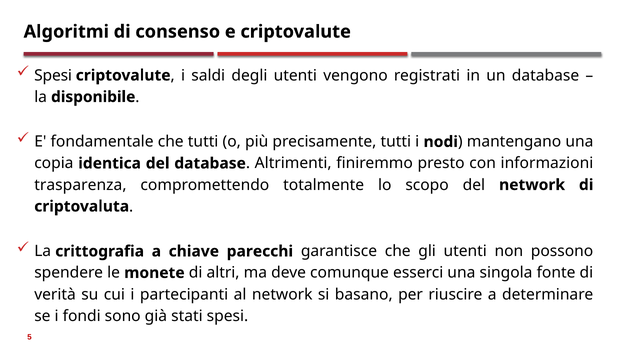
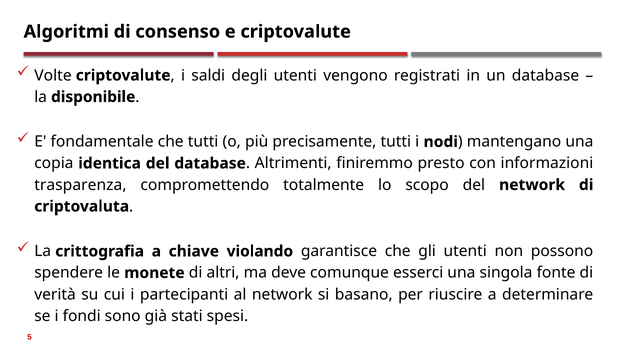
Spesi: Spesi -> Volte (53, 75)
parecchi: parecchi -> violando (260, 251)
